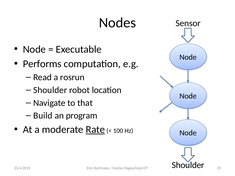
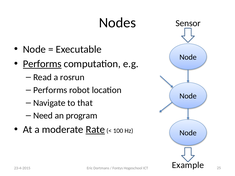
Performs underline: none -> present (42, 64)
Shoulder: Shoulder -> Performs (50, 90)
Build: Build -> Need (43, 116)
Shoulder: Shoulder -> Example (188, 165)
